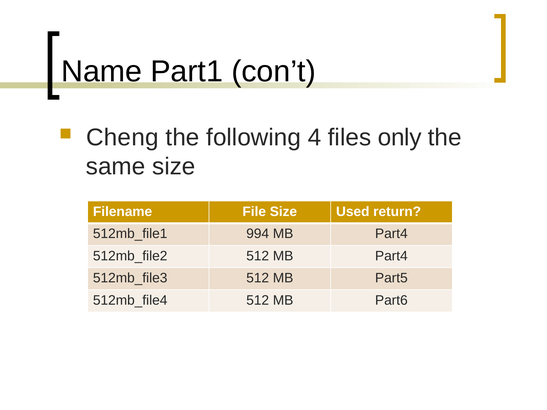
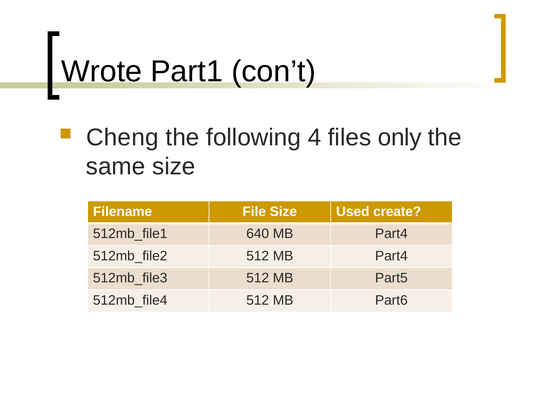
Name: Name -> Wrote (102, 71)
return: return -> create (397, 212)
994: 994 -> 640 (258, 234)
